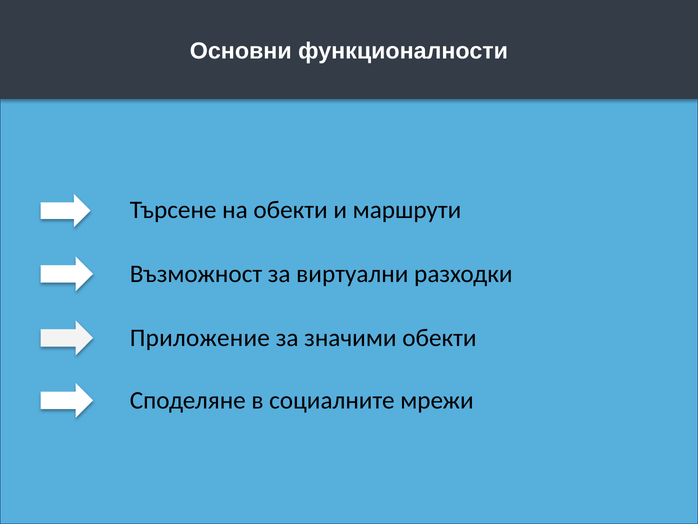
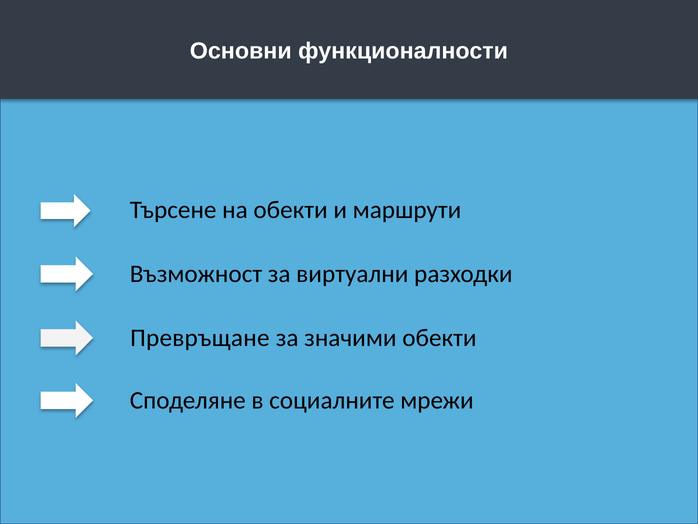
Приложение: Приложение -> Превръщане (200, 338)
